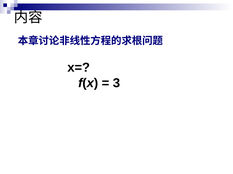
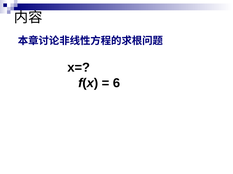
3: 3 -> 6 (117, 83)
